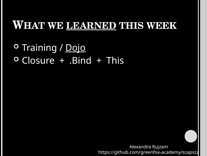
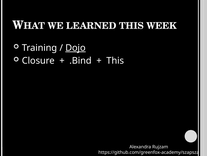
LEARNED underline: present -> none (91, 26)
